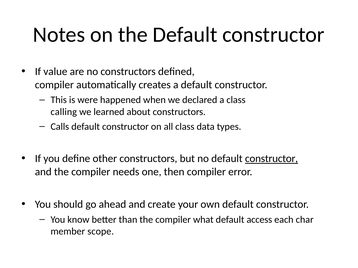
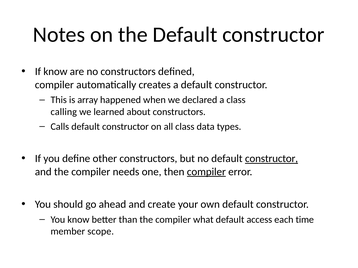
If value: value -> know (55, 72)
were: were -> array (88, 100)
compiler underline: none -> present (206, 172)
char: char -> time (305, 220)
